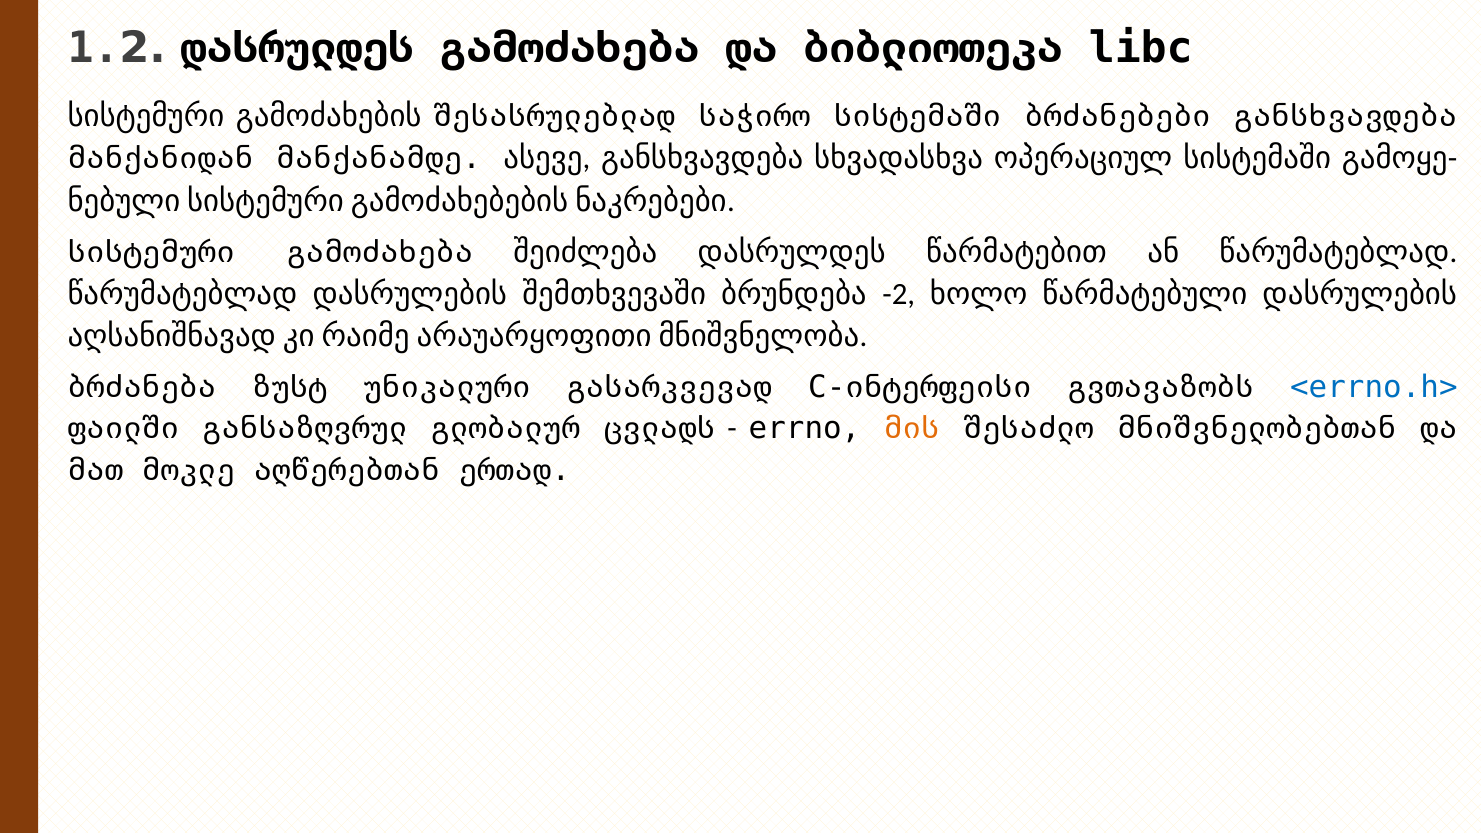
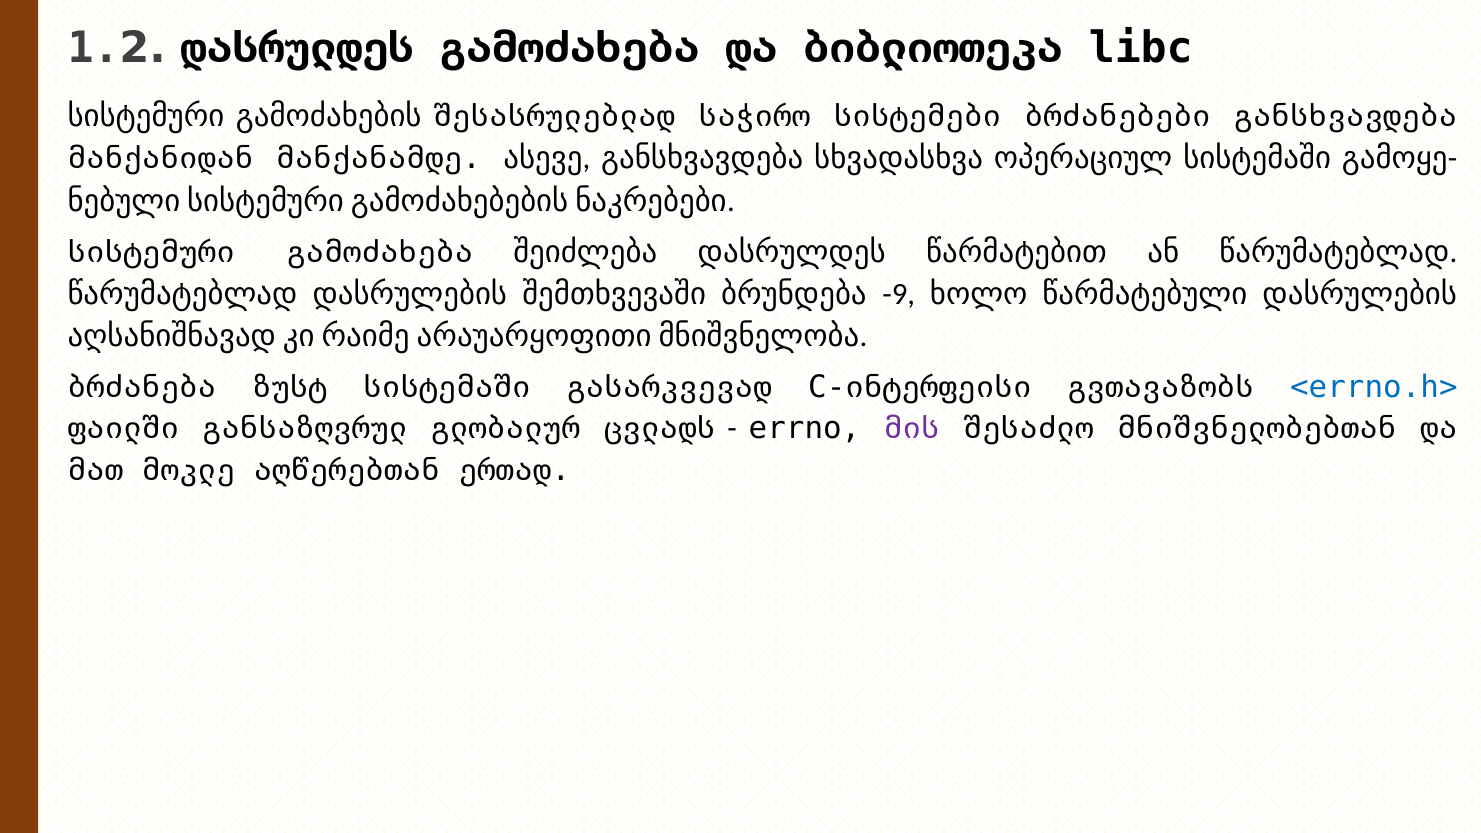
საჭირო სისტემაში: სისტემაში -> სისტემები (918, 116)
-2: -2 -> -9 (899, 294)
ზუსტ უნიკალური: უნიკალური -> სისტემაში (447, 387)
მის colour: orange -> purple (912, 429)
